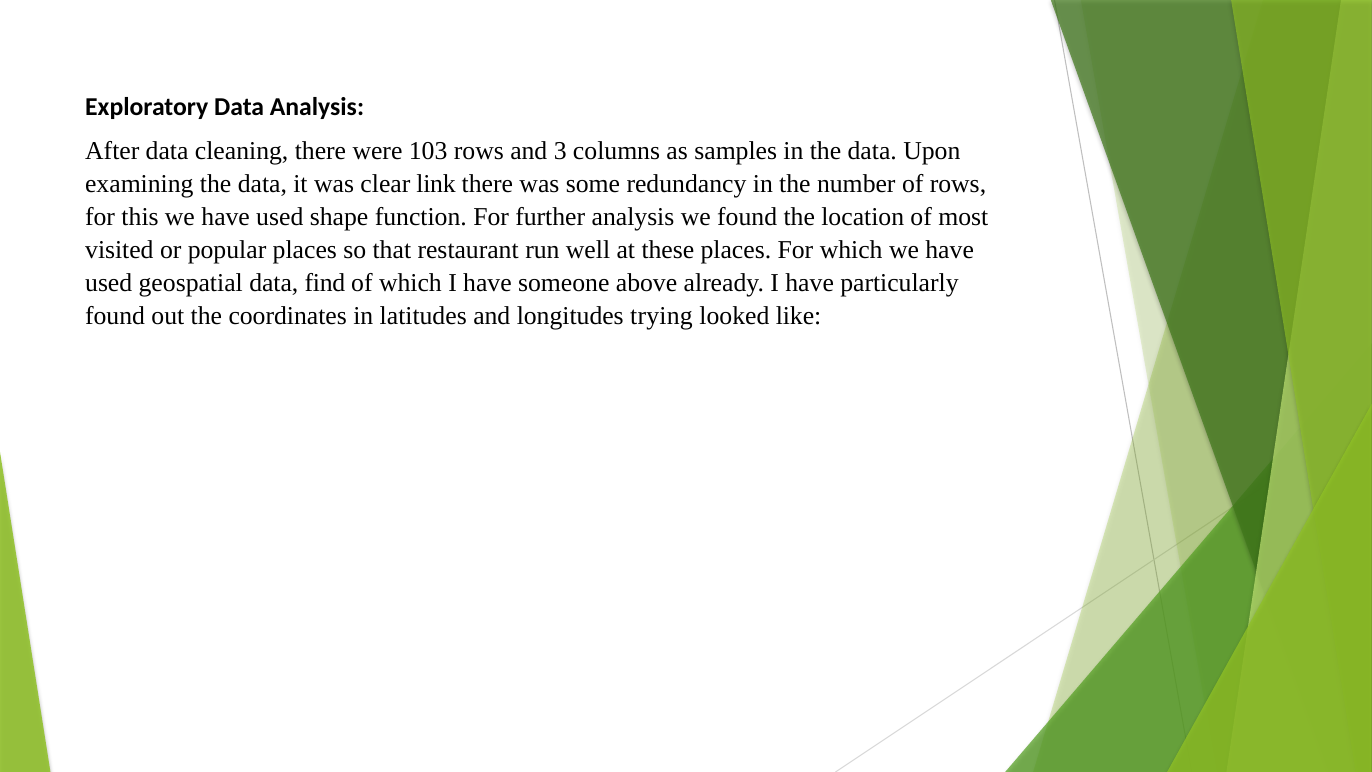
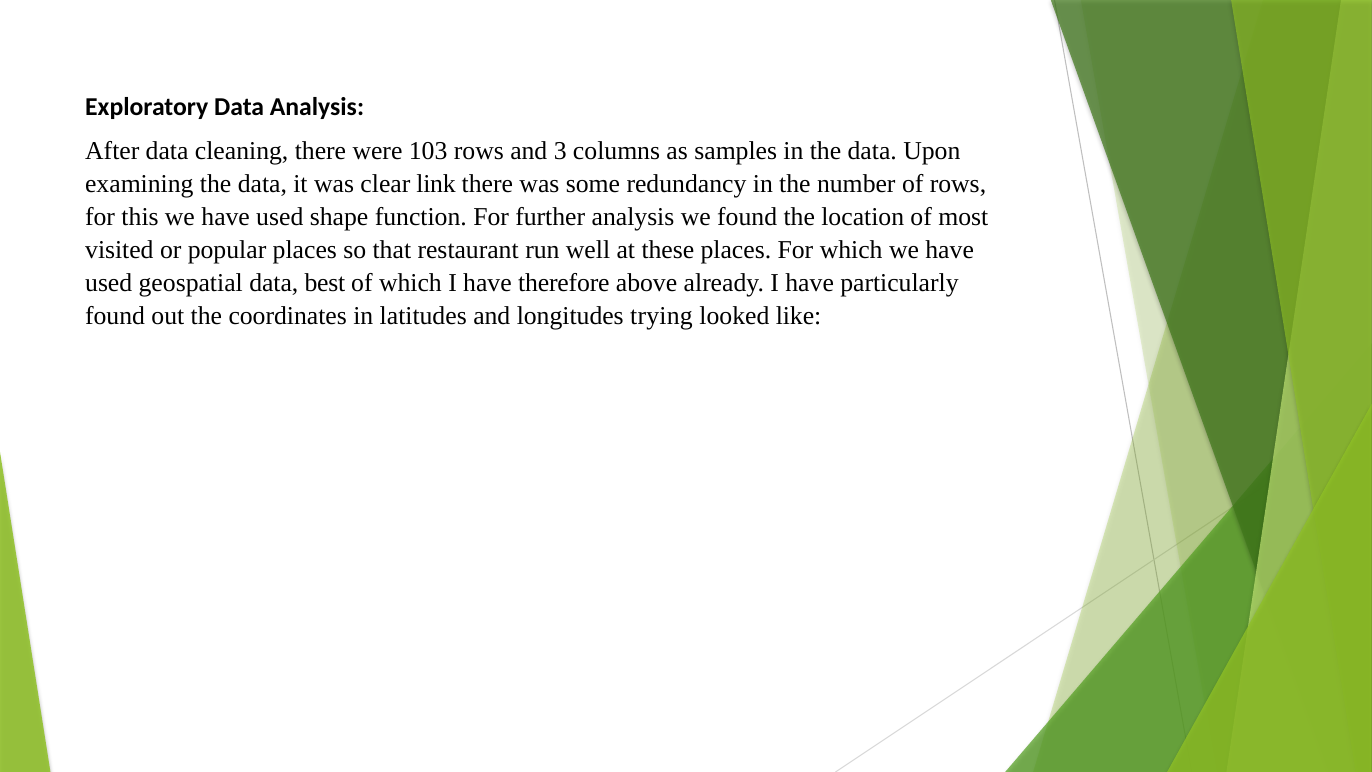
find: find -> best (325, 283)
someone: someone -> therefore (564, 283)
